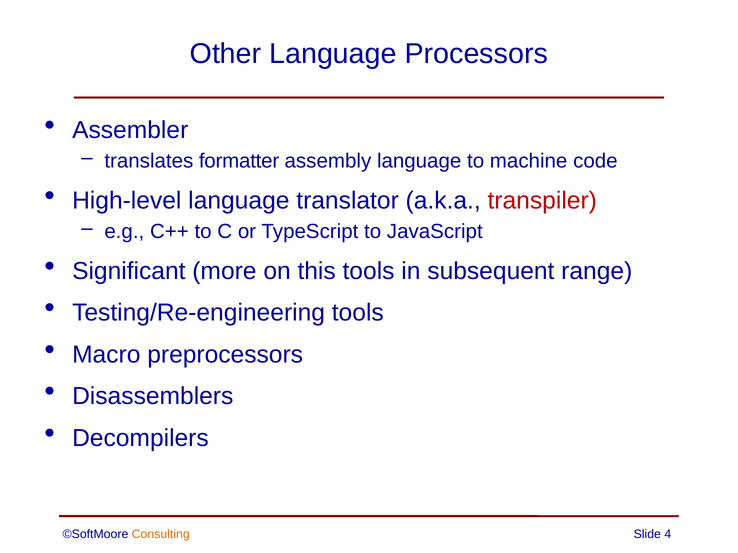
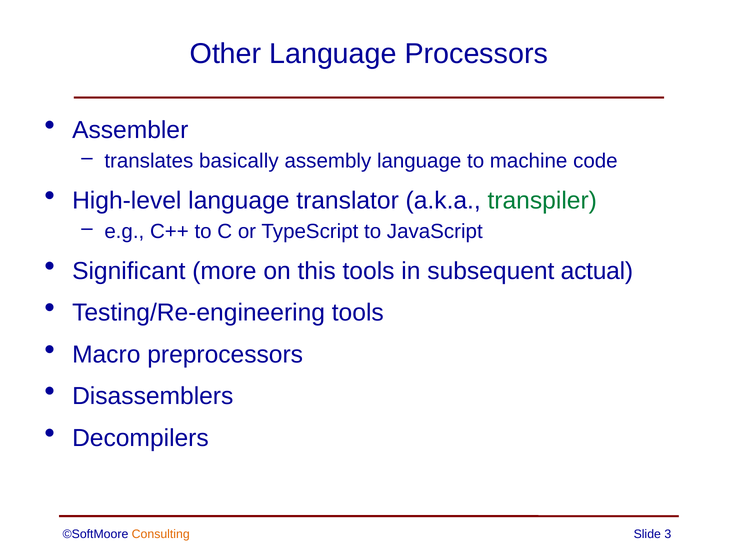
formatter: formatter -> basically (239, 161)
transpiler colour: red -> green (542, 201)
range: range -> actual (597, 271)
4: 4 -> 3 (668, 535)
